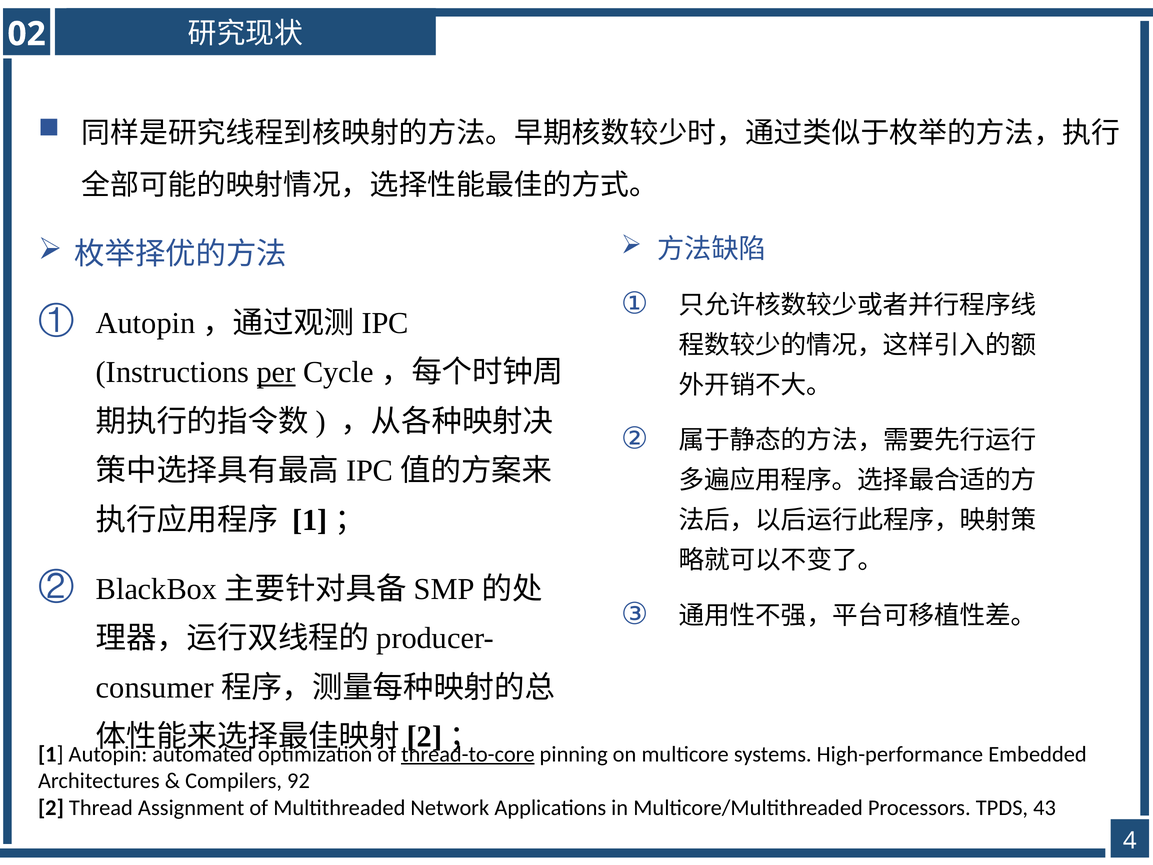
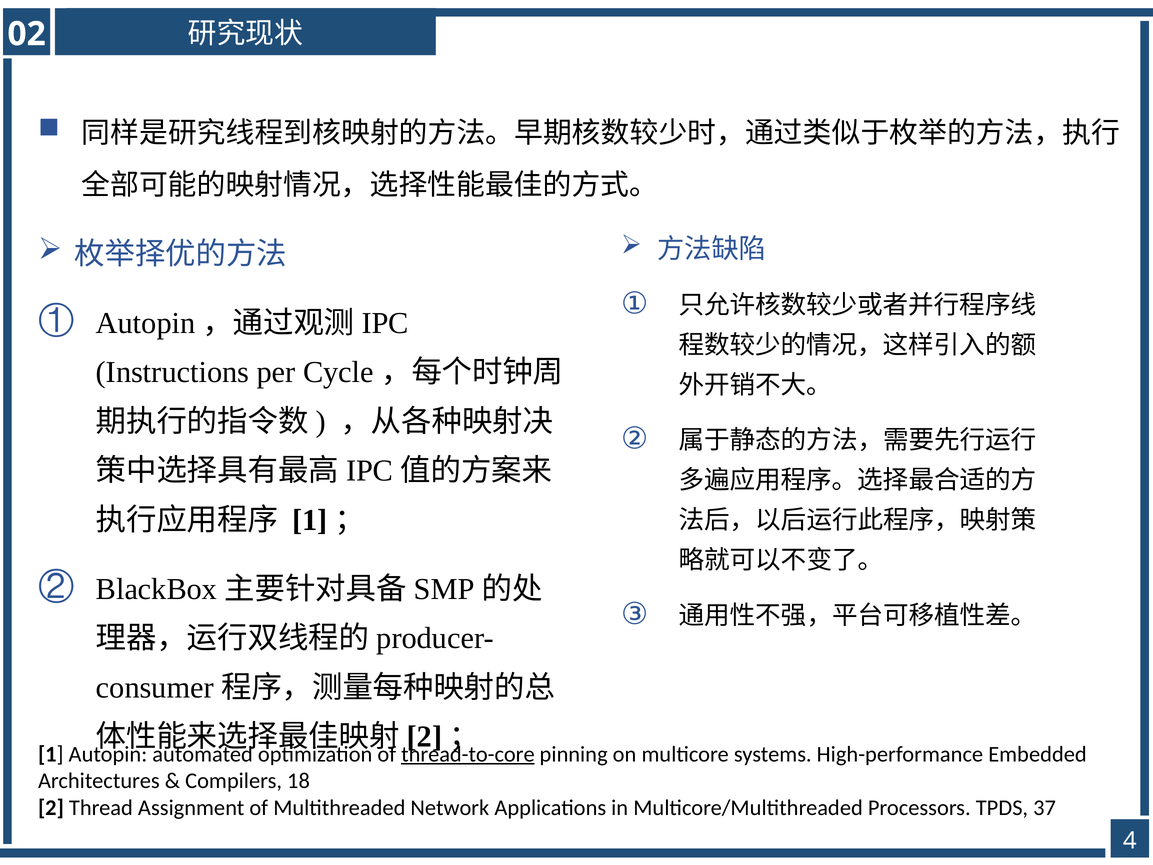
per underline: present -> none (276, 372)
92: 92 -> 18 (298, 781)
43: 43 -> 37 (1045, 808)
